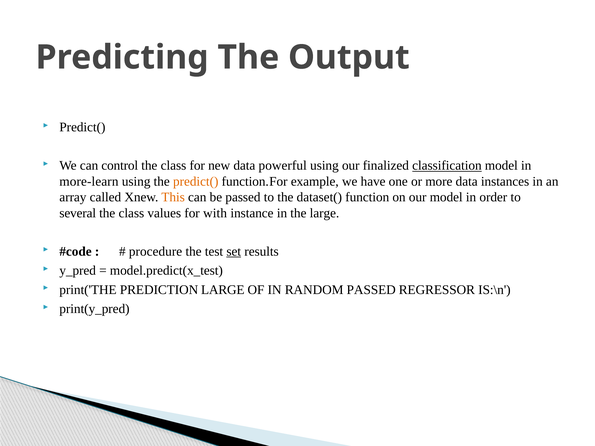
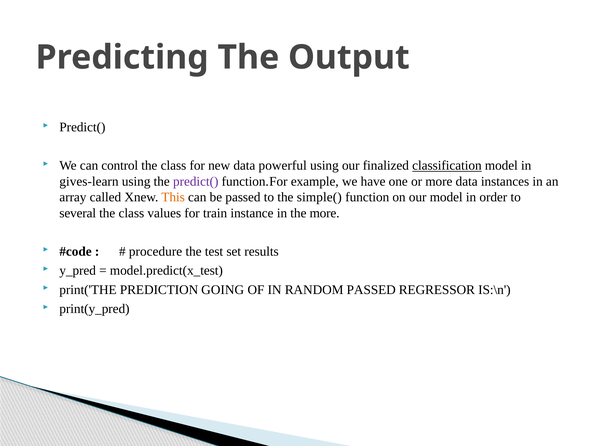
more-learn: more-learn -> gives-learn (89, 182)
predict( colour: orange -> purple (196, 182)
dataset(: dataset( -> simple( (319, 197)
with: with -> train (215, 213)
the large: large -> more (325, 213)
set underline: present -> none (234, 252)
PREDICTION LARGE: LARGE -> GOING (223, 290)
